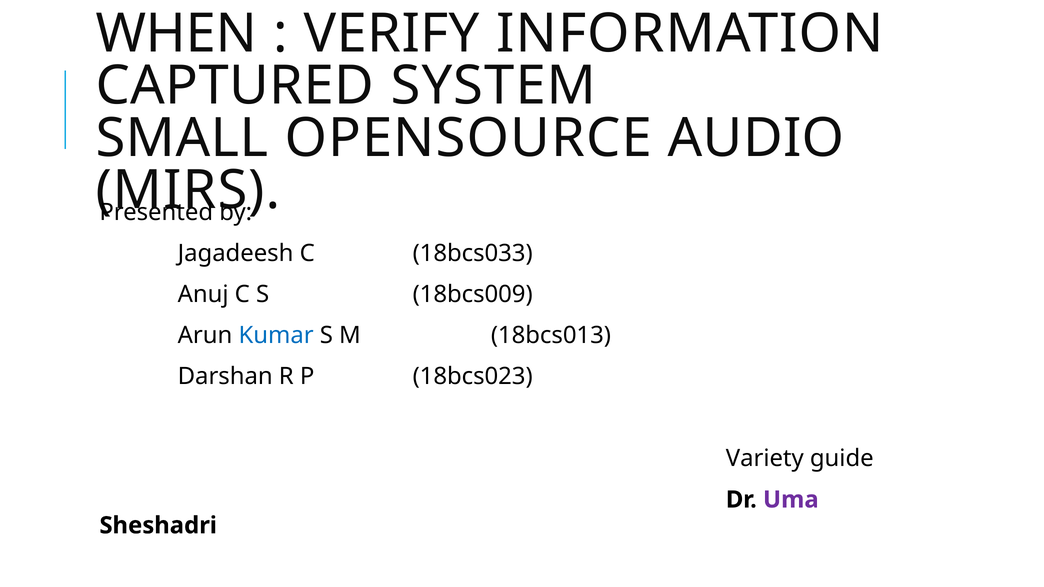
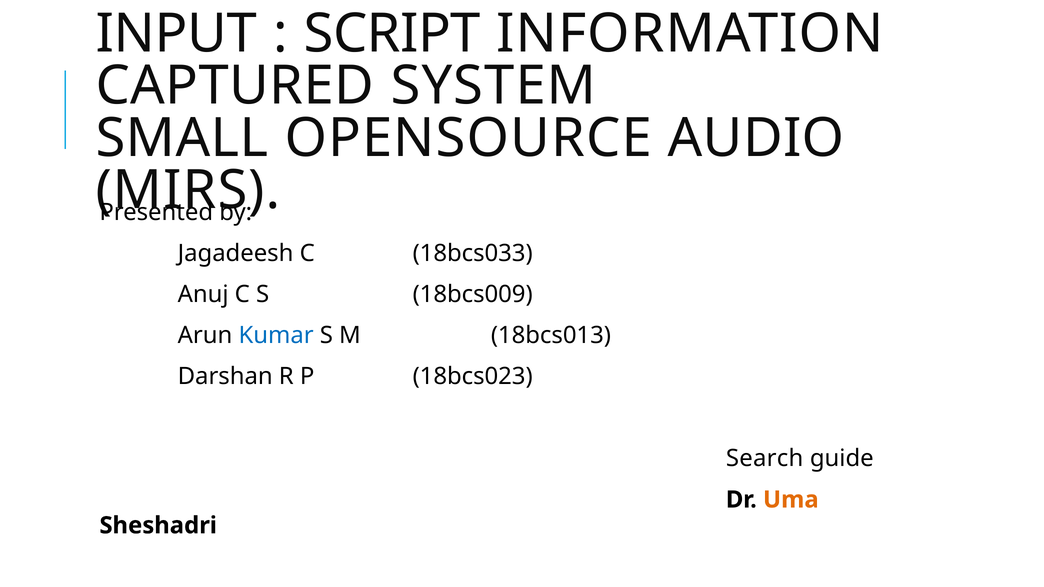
WHEN: WHEN -> INPUT (176, 34)
VERIFY: VERIFY -> SCRIPT (392, 34)
Variety: Variety -> Search (765, 459)
Uma colour: purple -> orange (791, 500)
